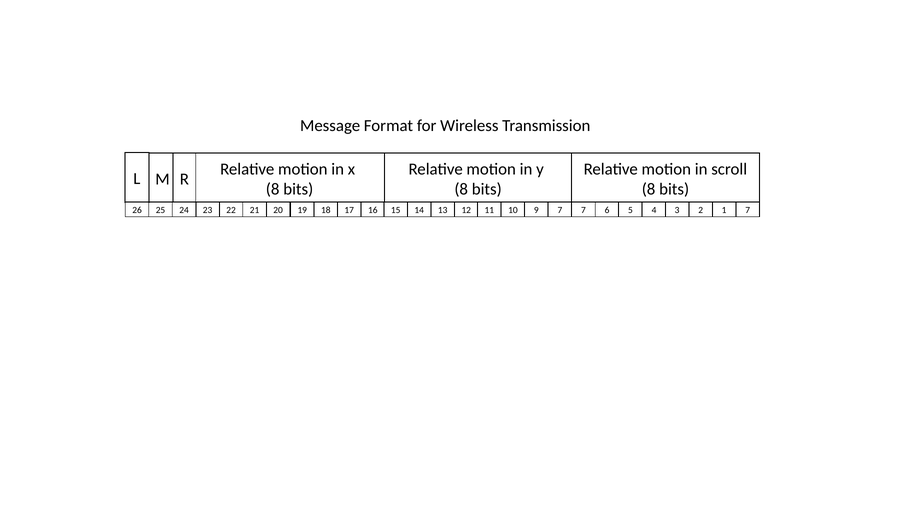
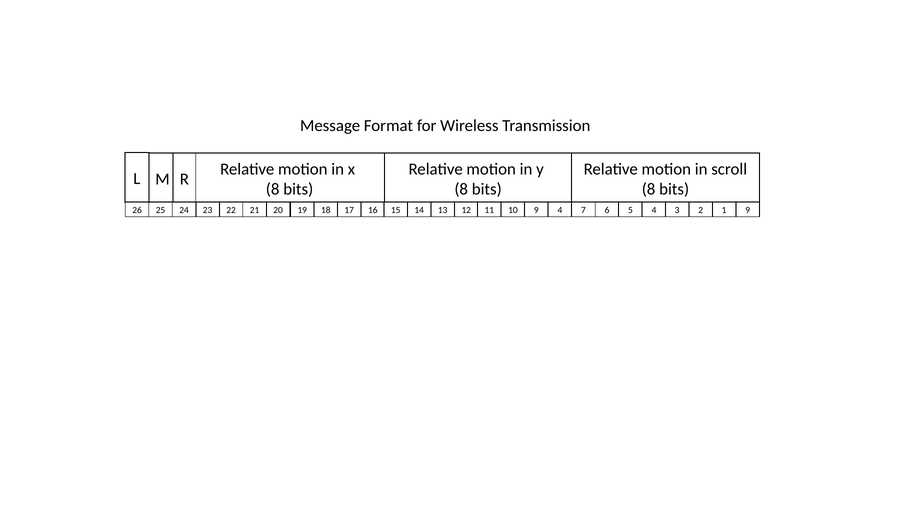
9 7: 7 -> 4 (560, 210)
1 7: 7 -> 9 (748, 210)
